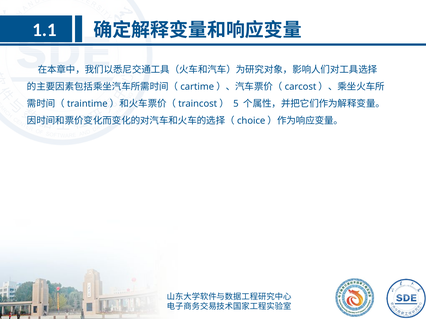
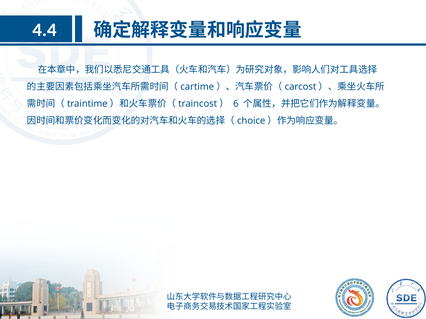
1.1: 1.1 -> 4.4 (44, 30)
5: 5 -> 6 (236, 104)
